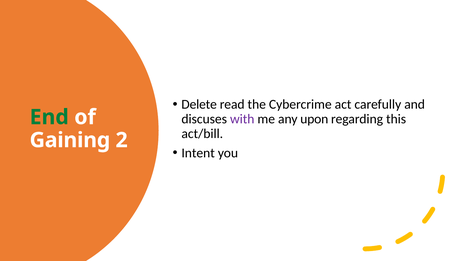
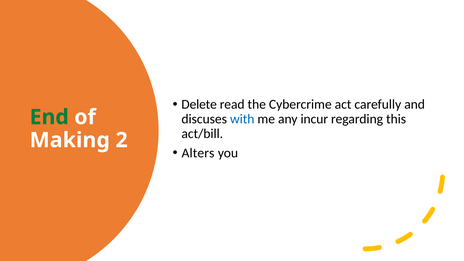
with colour: purple -> blue (242, 119)
upon: upon -> incur (314, 119)
Gaining: Gaining -> Making (70, 140)
Intent: Intent -> Alters (198, 153)
